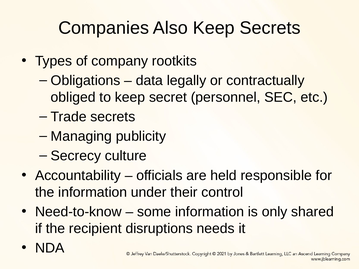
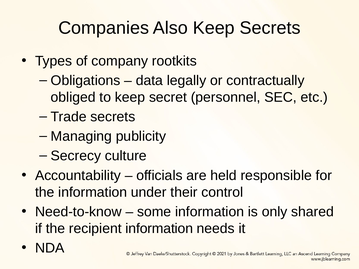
recipient disruptions: disruptions -> information (159, 229)
